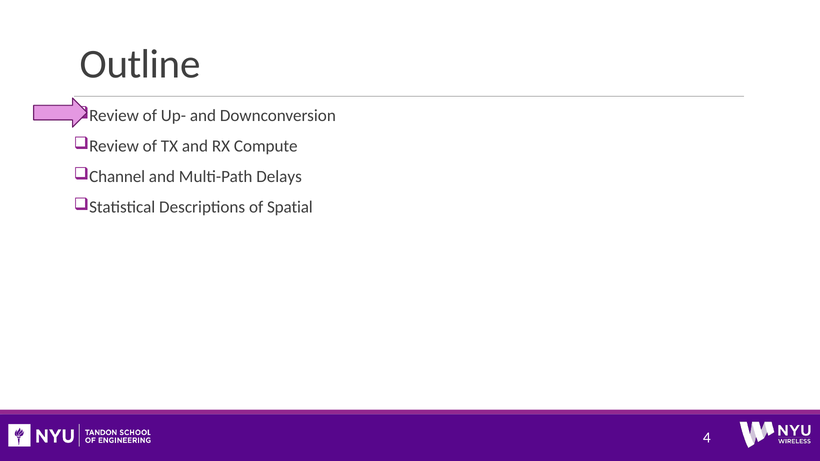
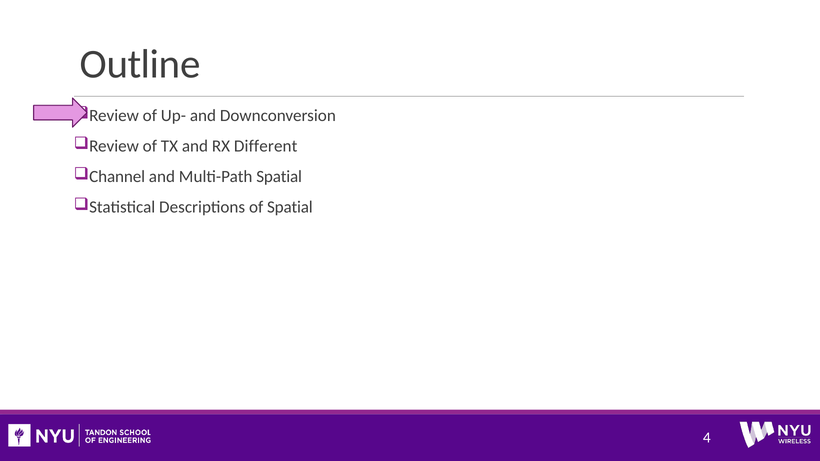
Compute: Compute -> Different (266, 146)
Multi-Path Delays: Delays -> Spatial (279, 177)
